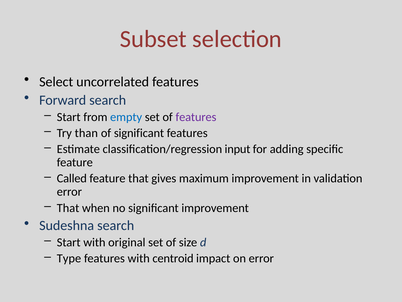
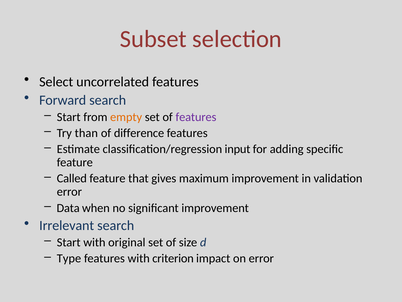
empty colour: blue -> orange (126, 117)
of significant: significant -> difference (139, 133)
That: That -> Data (68, 208)
Sudeshna: Sudeshna -> Irrelevant (67, 225)
centroid: centroid -> criterion (173, 258)
